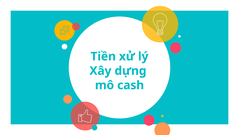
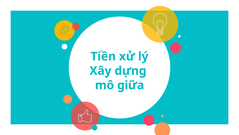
cash: cash -> giữa (131, 85)
